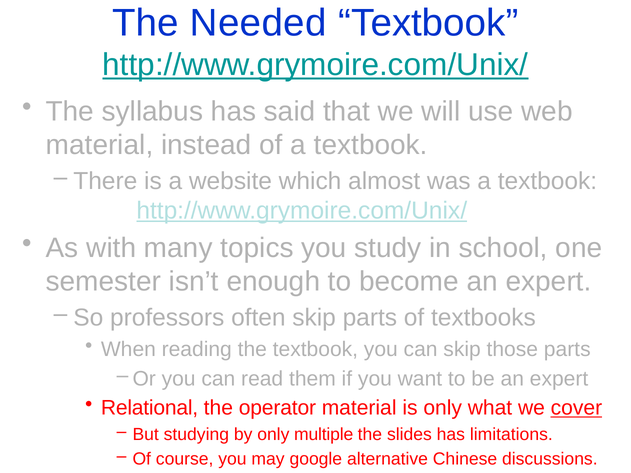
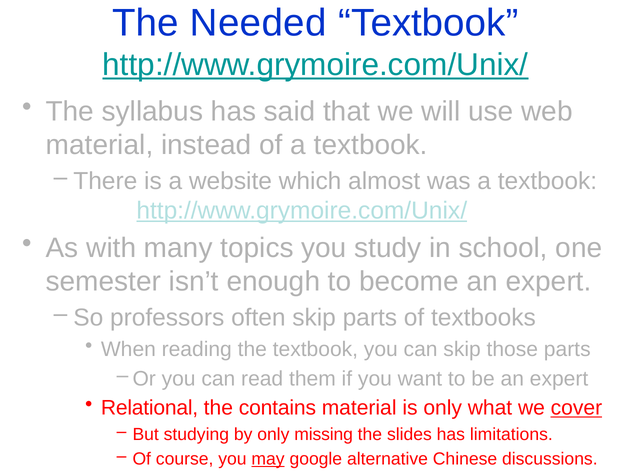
operator: operator -> contains (277, 408)
multiple: multiple -> missing (324, 435)
may underline: none -> present (268, 459)
